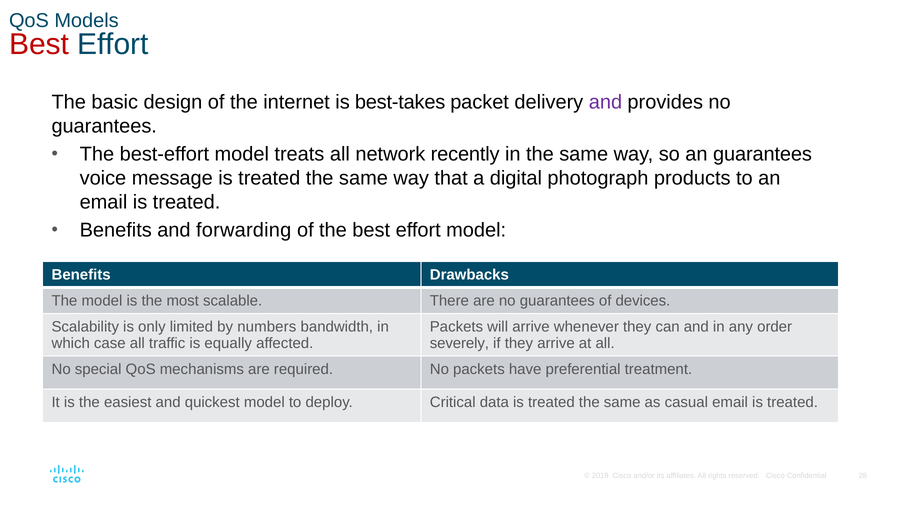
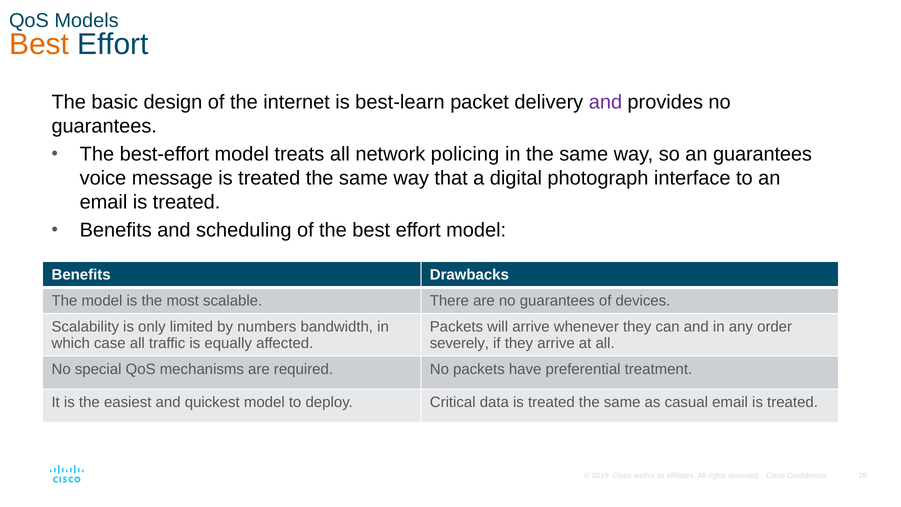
Best colour: red -> orange (39, 44)
best-takes: best-takes -> best-learn (400, 102)
recently: recently -> policing (465, 154)
products: products -> interface (692, 178)
forwarding: forwarding -> scheduling (244, 230)
